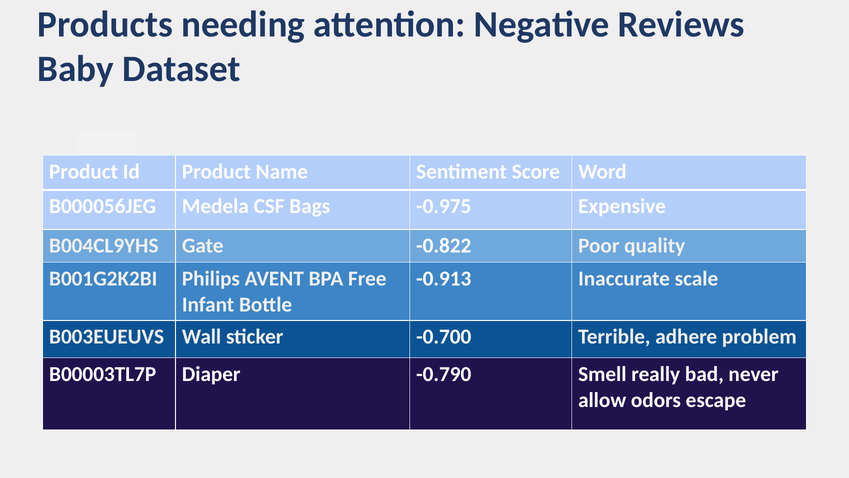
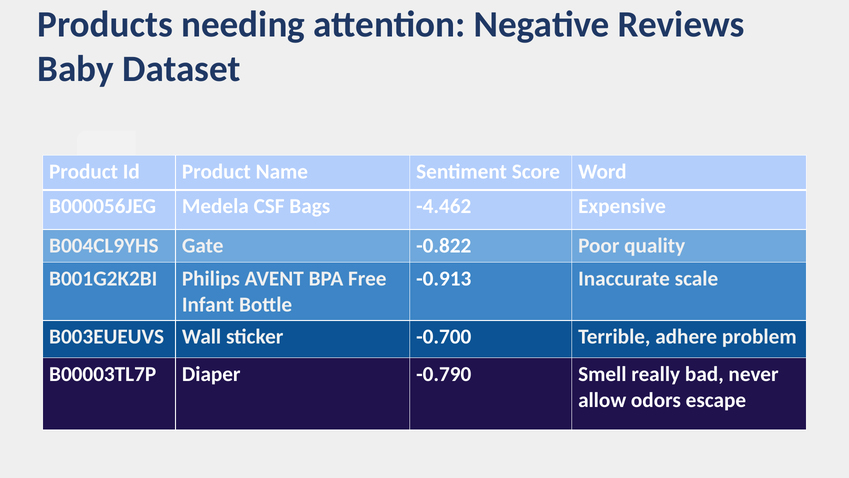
-0.975: -0.975 -> -4.462 (444, 206)
